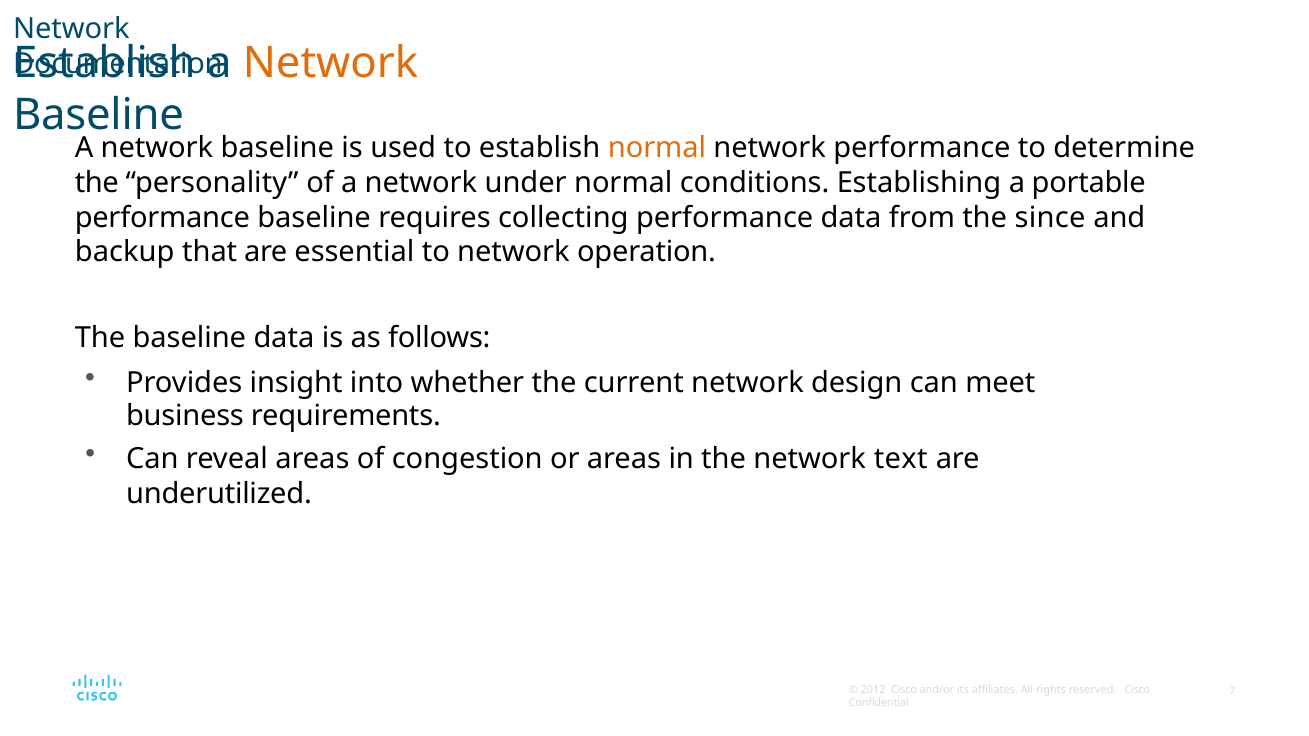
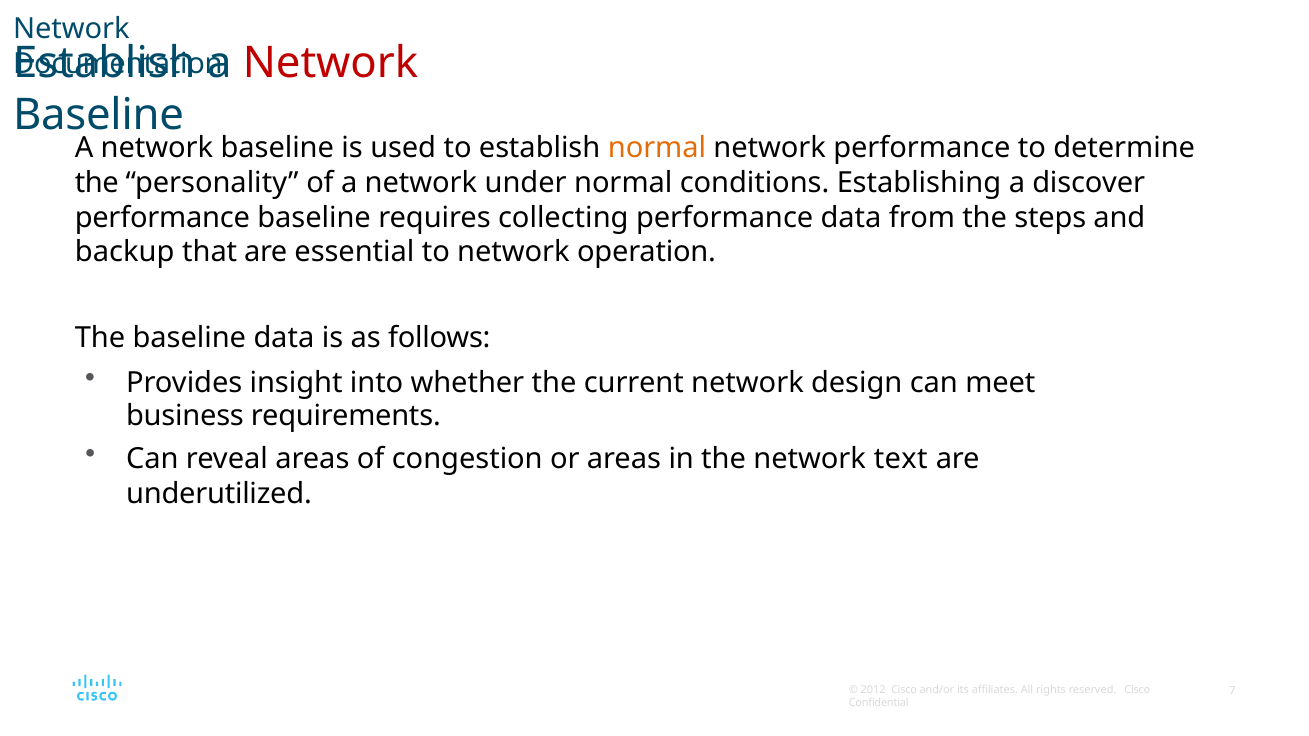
Network colour: orange -> red (330, 63)
portable: portable -> discover (1089, 183)
since: since -> steps (1050, 218)
